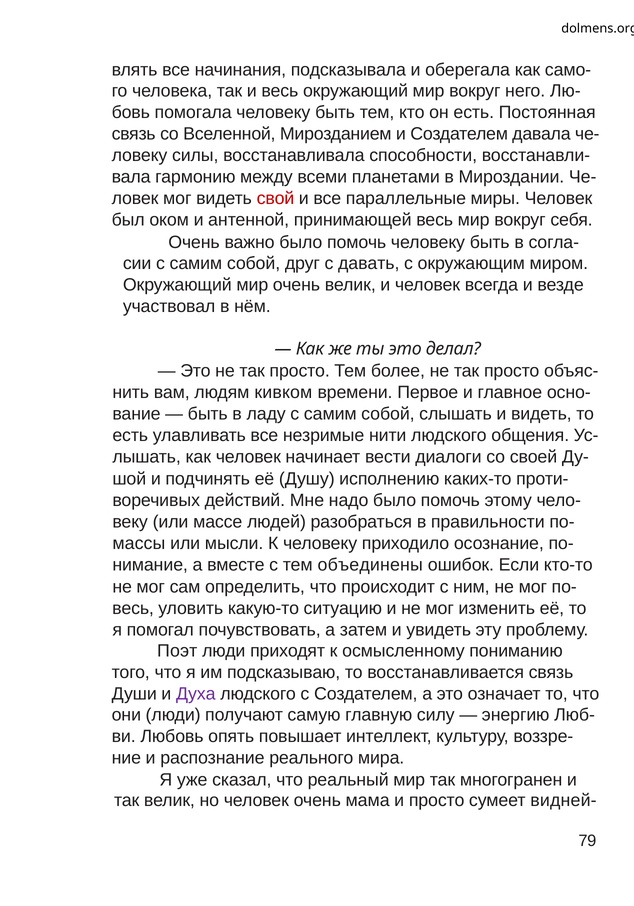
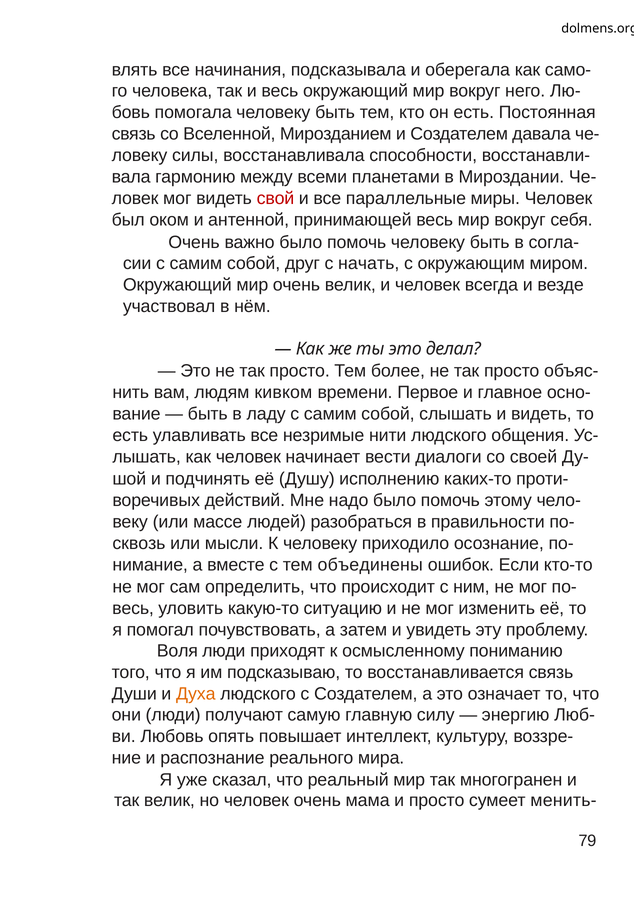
давать: давать -> начать (369, 264)
массы: массы -> сквозь (139, 544)
Поэт: Поэт -> Воля (177, 651)
Духа colour: purple -> orange (196, 694)
видней-: видней- -> менить- (563, 801)
